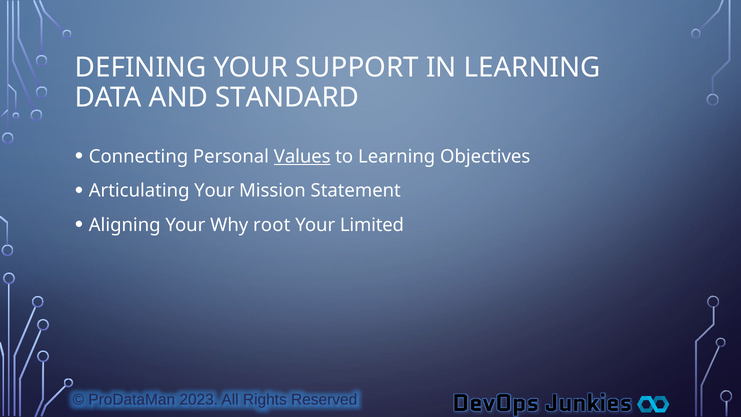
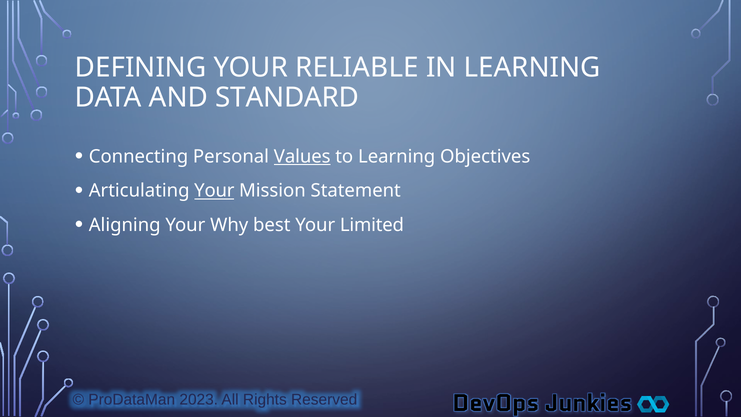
SUPPORT: SUPPORT -> RELIABLE (357, 67)
Your underline: none -> present (214, 191)
root: root -> best (272, 225)
